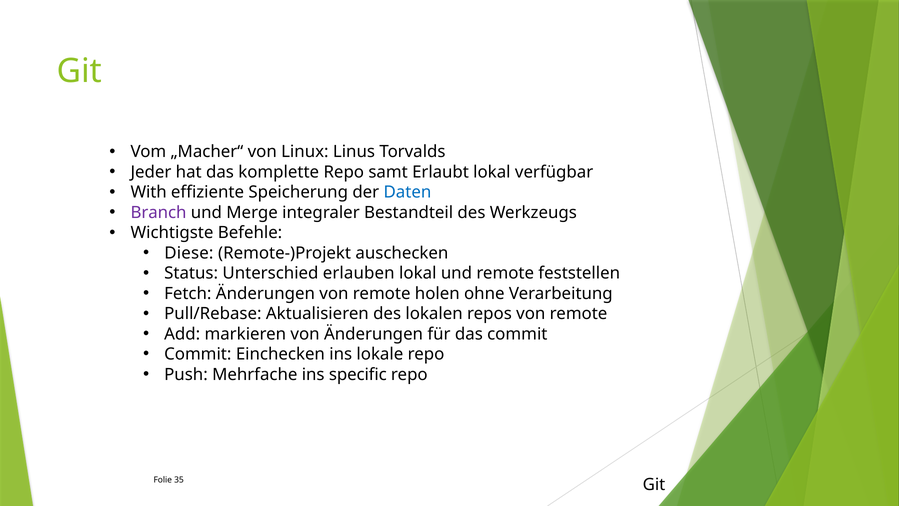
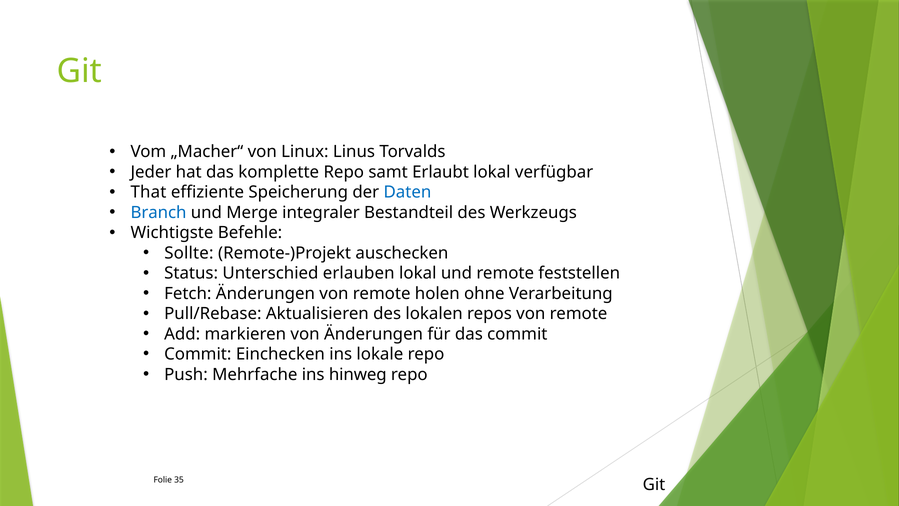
With: With -> That (148, 192)
Branch colour: purple -> blue (159, 213)
Diese: Diese -> Sollte (189, 253)
specific: specific -> hinweg (358, 374)
